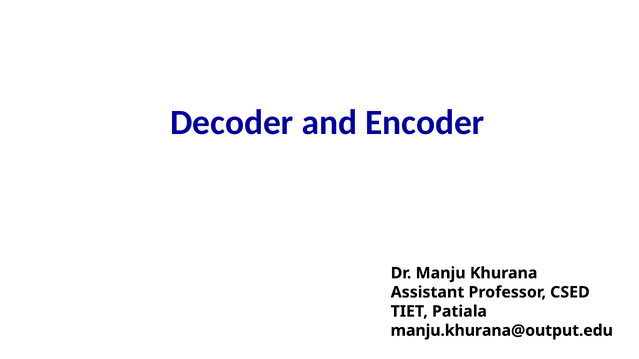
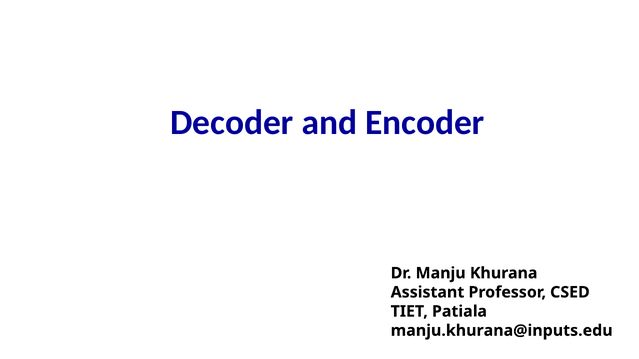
manju.khurana@output.edu: manju.khurana@output.edu -> manju.khurana@inputs.edu (502, 331)
